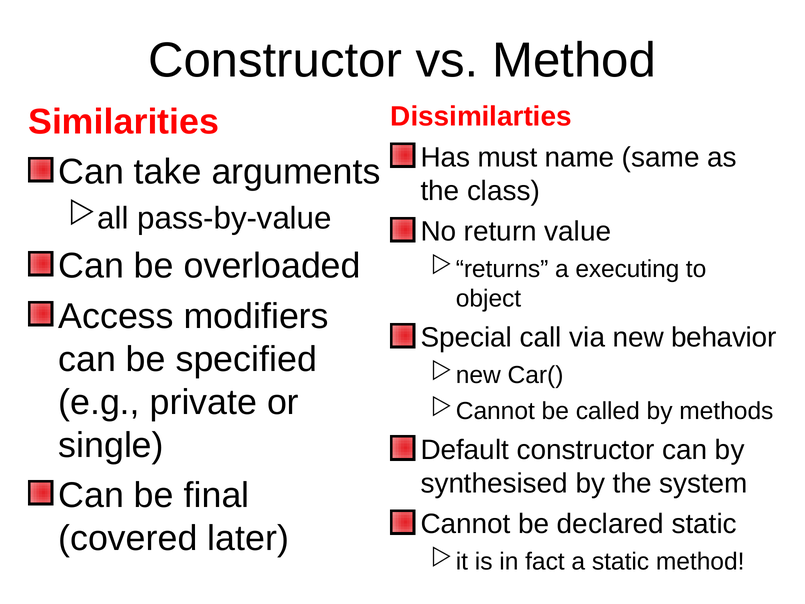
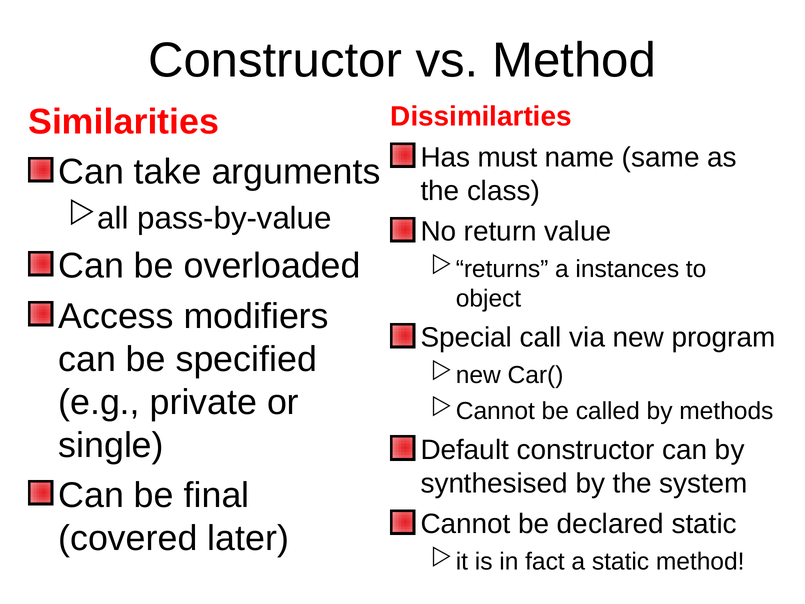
executing: executing -> instances (627, 269)
behavior: behavior -> program (724, 338)
